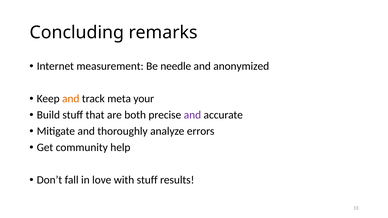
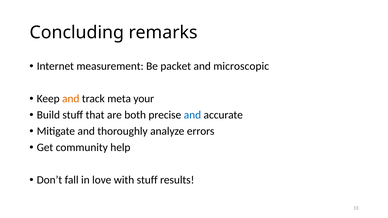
needle: needle -> packet (176, 66)
anonymized: anonymized -> microscopic (241, 66)
and colour: purple -> blue (192, 115)
